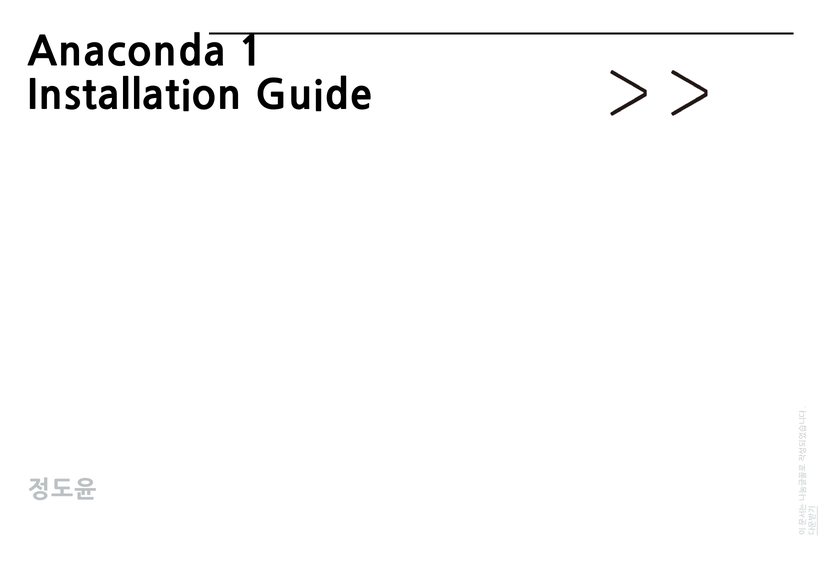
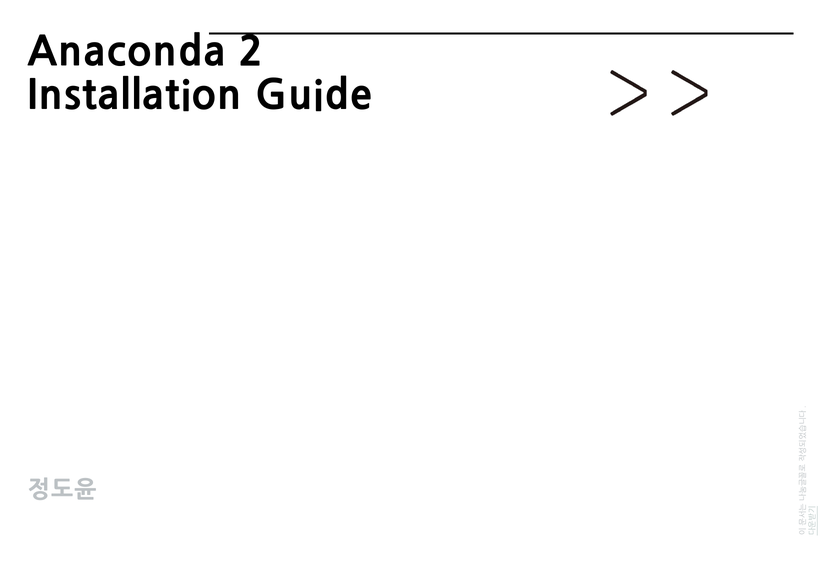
1: 1 -> 2 (251, 53)
